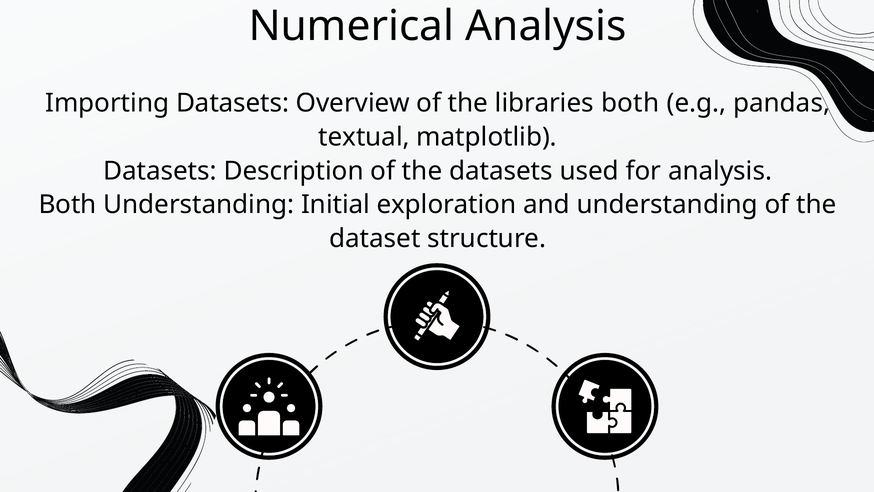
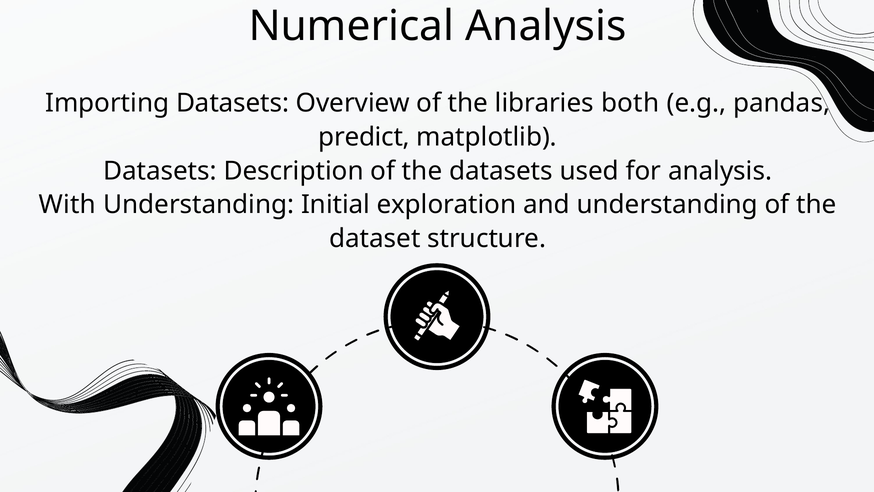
textual: textual -> predict (364, 137)
Both: Both -> With (67, 205)
